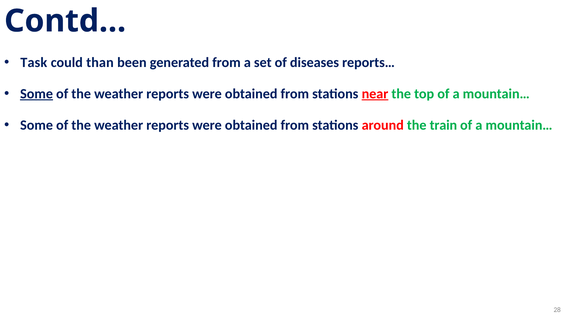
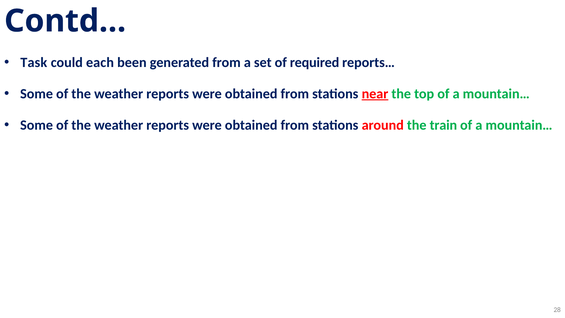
than: than -> each (100, 62)
diseases: diseases -> required (315, 62)
Some underline: present -> none (37, 94)
